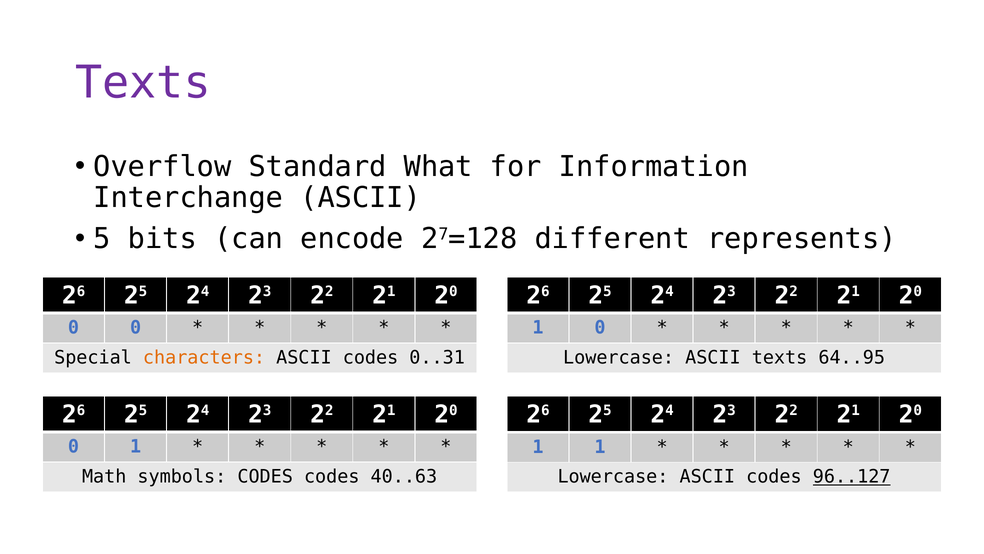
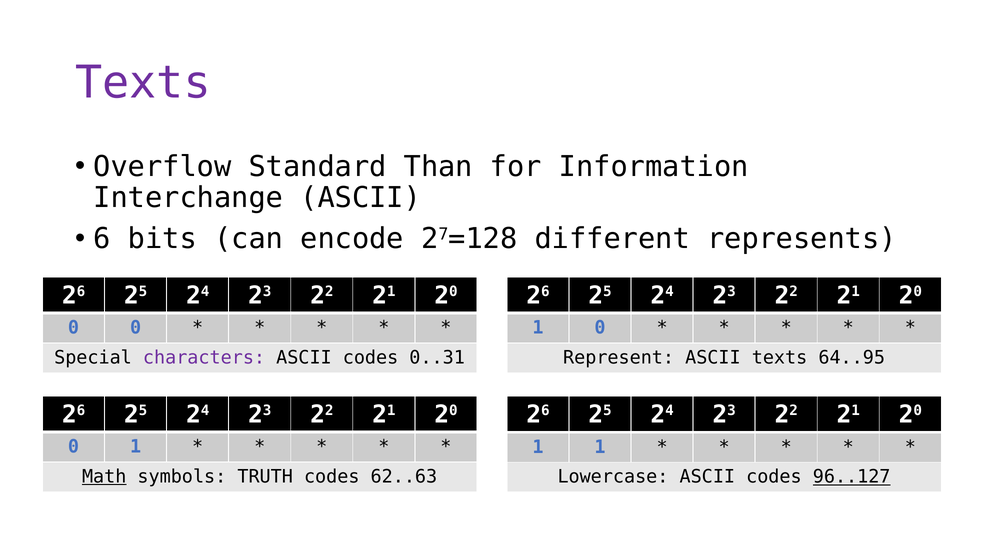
What: What -> Than (438, 166)
5: 5 -> 6 (102, 239)
characters colour: orange -> purple (204, 357)
Lowercase: Lowercase -> Represent (619, 357)
Math underline: none -> present (104, 476)
symbols CODES: CODES -> TRUTH (265, 476)
40..63: 40..63 -> 62..63 (404, 476)
